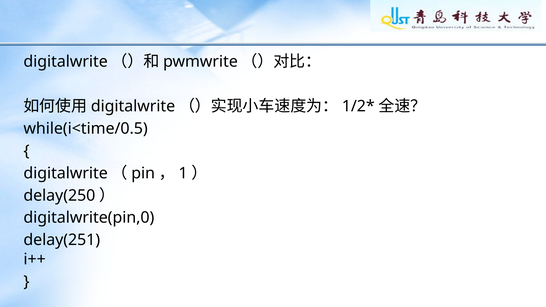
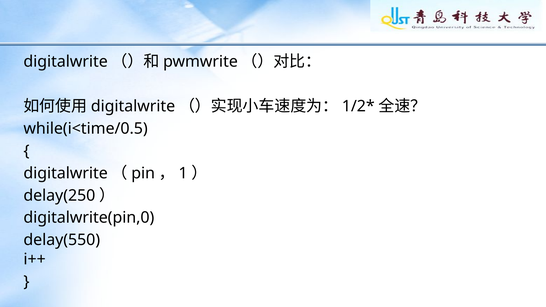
delay(251: delay(251 -> delay(550 (62, 240)
